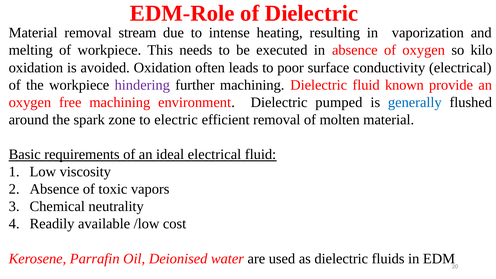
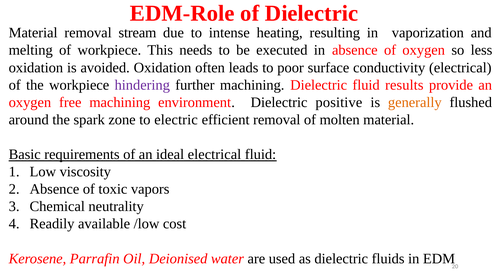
kilo: kilo -> less (482, 50)
known: known -> results (404, 85)
pumped: pumped -> positive (339, 102)
generally colour: blue -> orange (415, 102)
